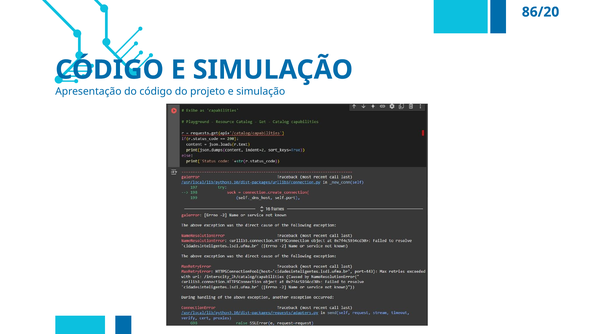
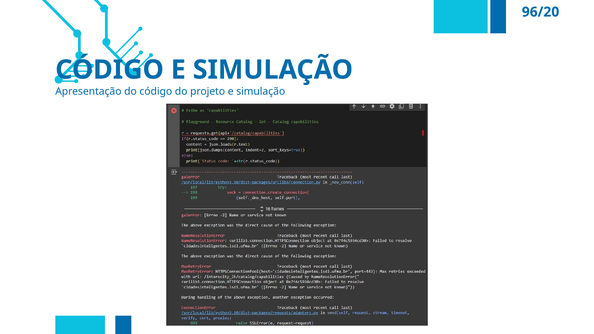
86/20: 86/20 -> 96/20 (541, 12)
